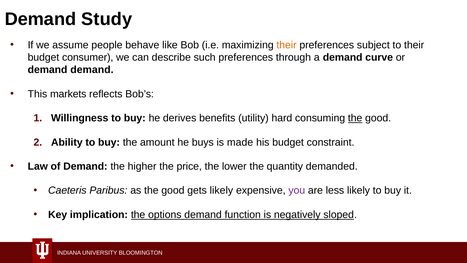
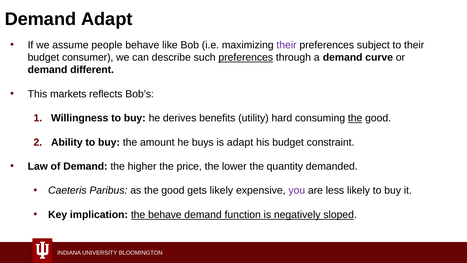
Demand Study: Study -> Adapt (107, 19)
their colour: orange -> purple (287, 45)
preferences underline: none -> present (246, 57)
demand demand: demand -> different (92, 70)
is made: made -> adapt (240, 142)
the options: options -> behave (165, 214)
